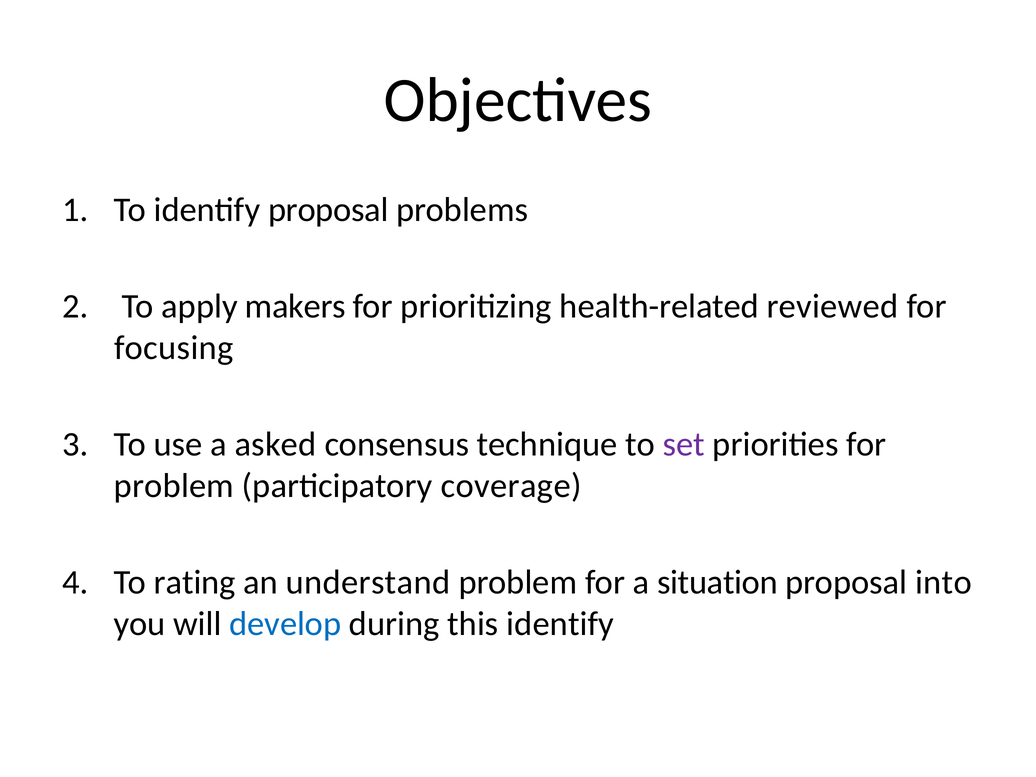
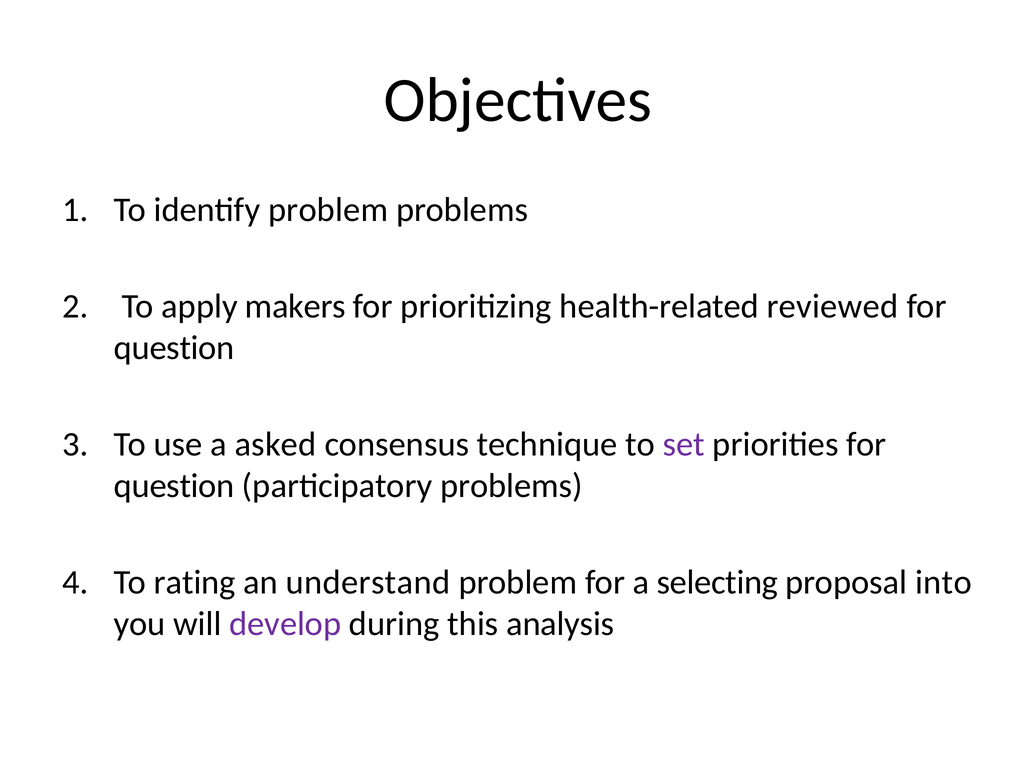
identify proposal: proposal -> problem (328, 210)
focusing: focusing -> question (174, 348)
problem: problem -> question (174, 486)
participatory coverage: coverage -> problems (511, 486)
situation: situation -> selecting (717, 583)
develop colour: blue -> purple (285, 624)
this identify: identify -> analysis (560, 624)
